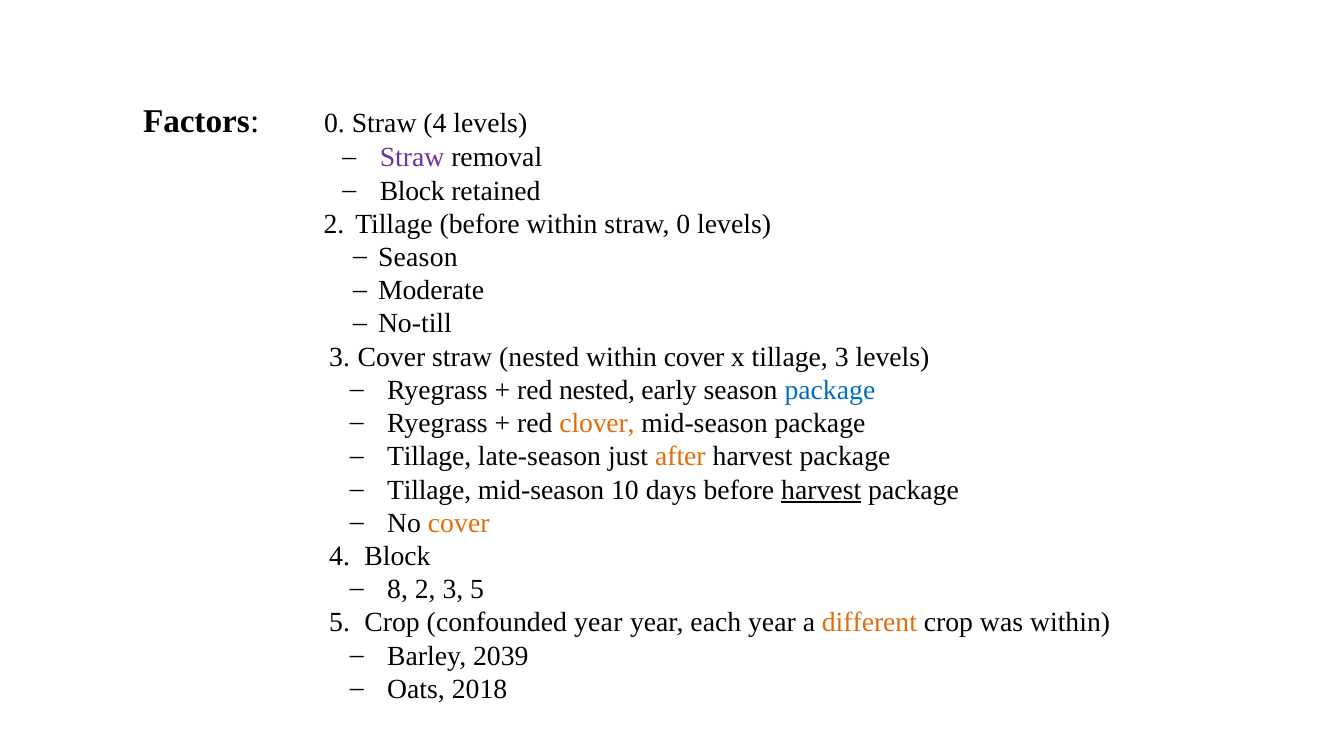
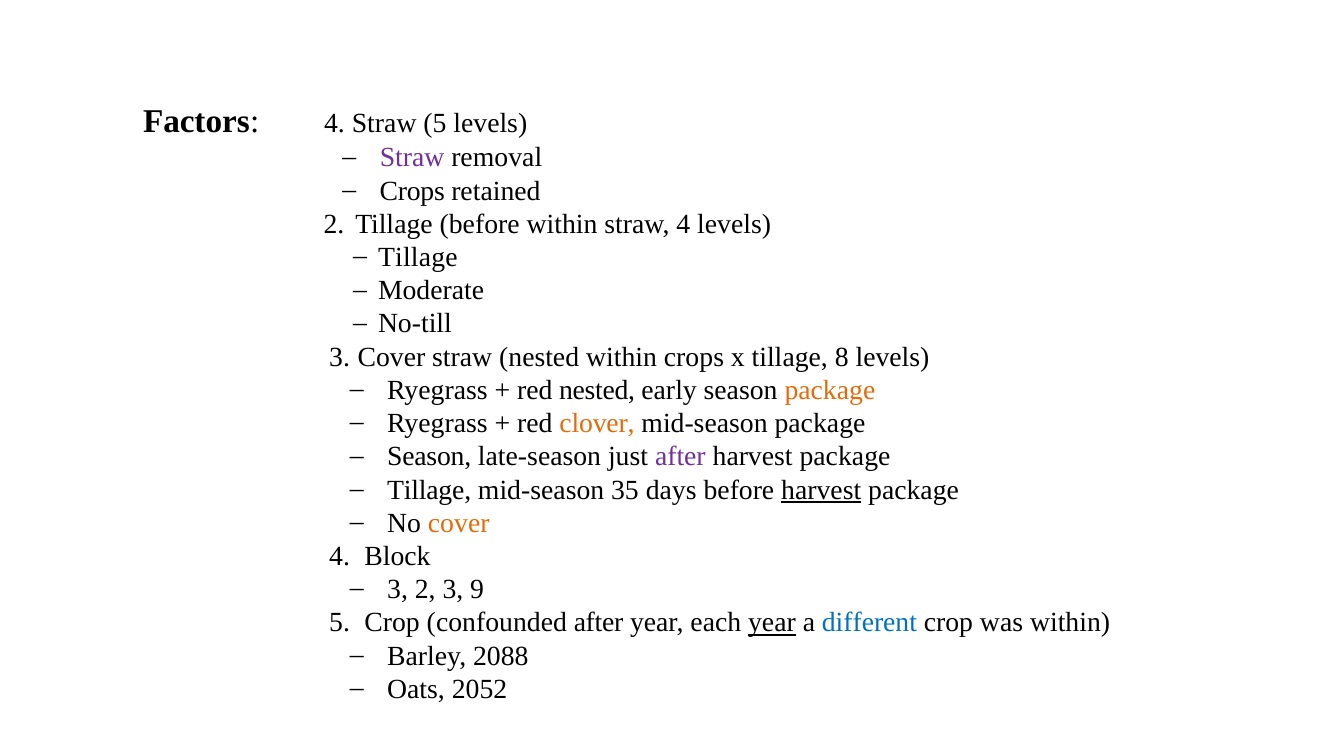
Factors 0: 0 -> 4 (335, 124)
Straw 4: 4 -> 5 (435, 124)
Block: Block -> Crops (412, 191)
straw 0: 0 -> 4 (683, 224)
Season: Season -> Tillage (418, 258)
within cover: cover -> crops (694, 357)
tillage 3: 3 -> 8 (842, 357)
package colour: blue -> orange (830, 391)
Tillage: Tillage -> Season (429, 457)
after colour: orange -> purple (680, 457)
10: 10 -> 35 (625, 490)
8: 8 -> 3 (398, 590)
3 5: 5 -> 9 (477, 590)
confounded year: year -> after (599, 623)
year underline: none -> present (772, 623)
different colour: orange -> blue (869, 623)
2039: 2039 -> 2088 (501, 656)
2018: 2018 -> 2052 (480, 690)
